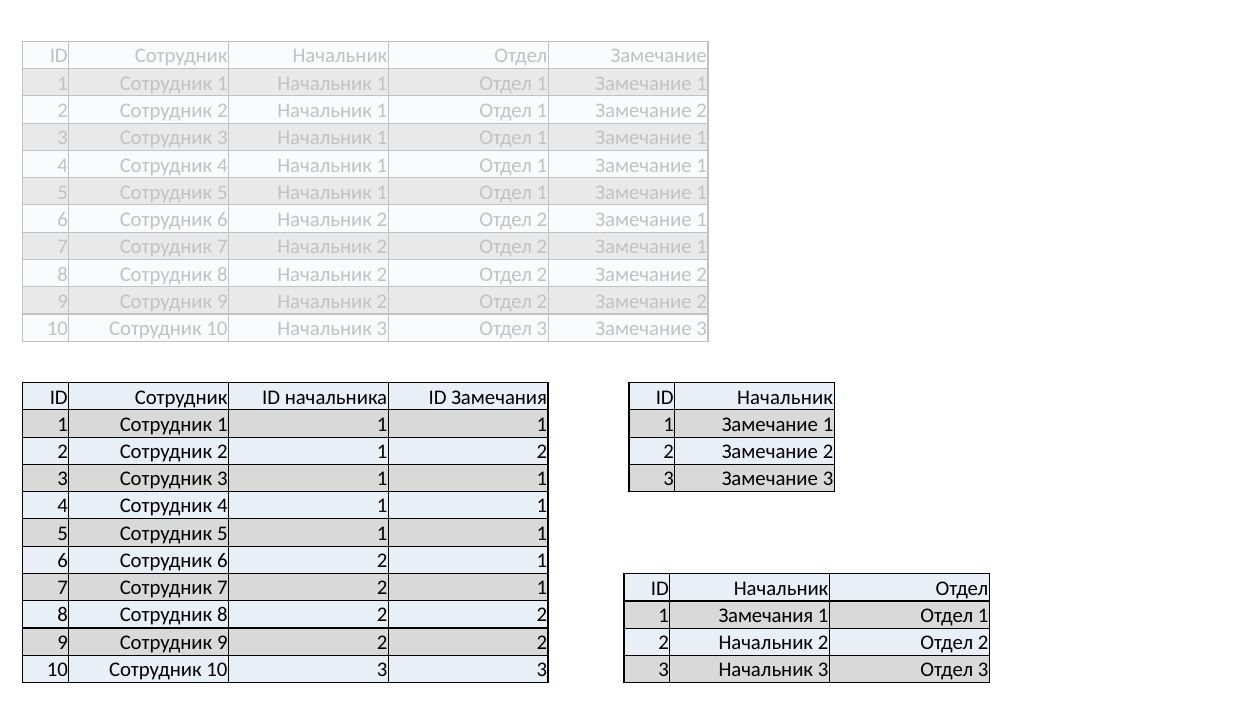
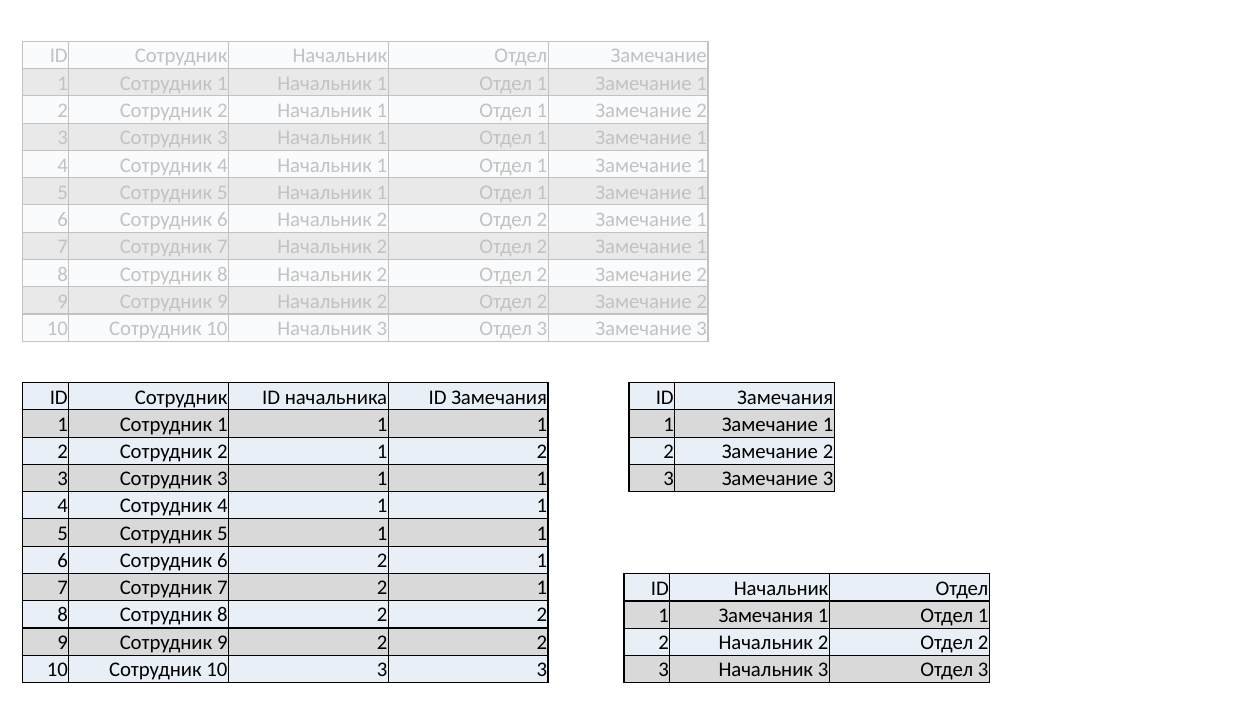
Начальник: Начальник -> Замечания (785, 397)
